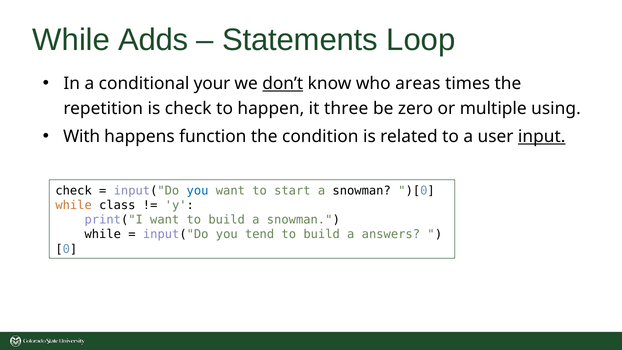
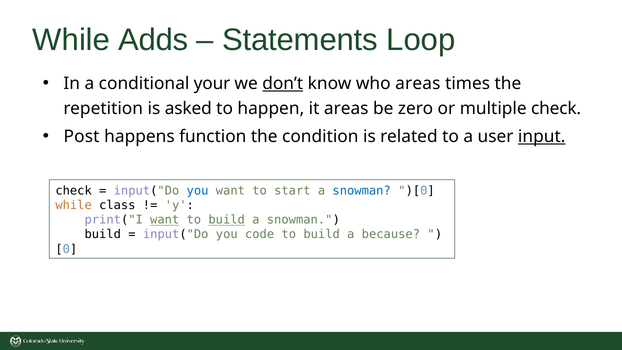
is check: check -> asked (188, 108)
it three: three -> areas (346, 108)
multiple using: using -> check (556, 108)
With: With -> Post (82, 137)
snowman colour: black -> blue (362, 191)
want underline: none -> present (165, 220)
build underline: none -> present (227, 220)
while: while -> build (103, 234)
tend: tend -> code (260, 234)
answers: answers -> because (391, 234)
